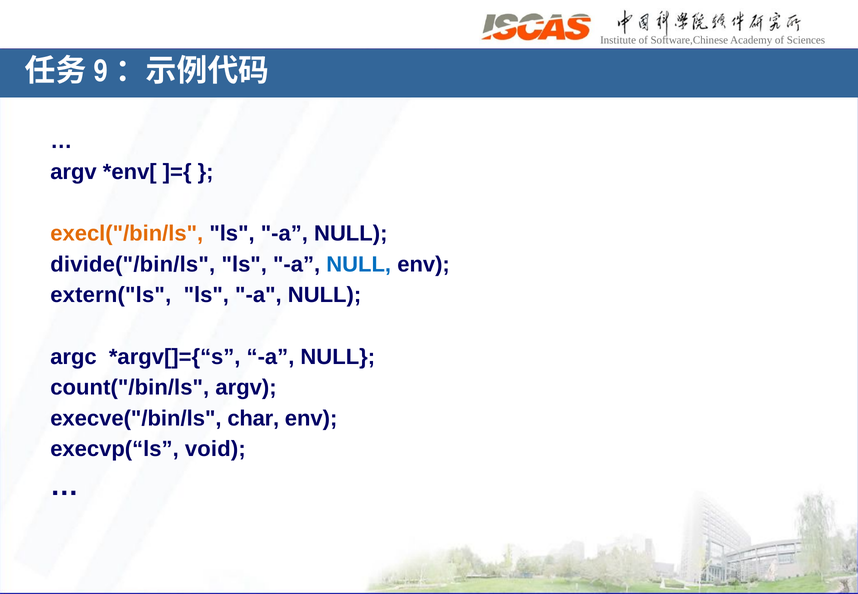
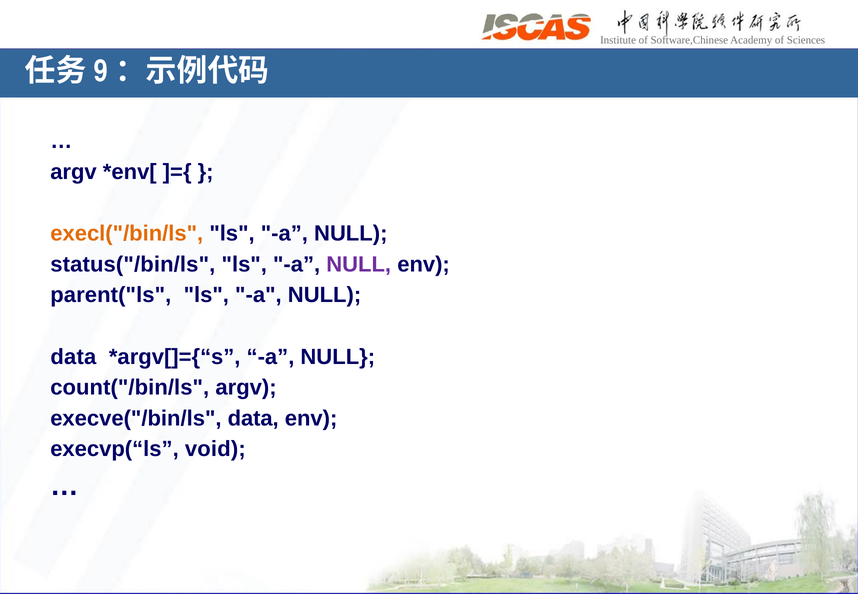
divide("/bin/ls: divide("/bin/ls -> status("/bin/ls (133, 264)
NULL colour: blue -> purple (359, 264)
extern("ls: extern("ls -> parent("ls (111, 295)
argc: argc -> data (73, 357)
execve("/bin/ls char: char -> data (253, 418)
